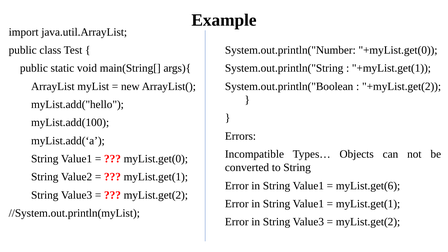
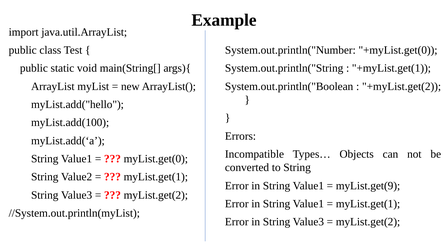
myList.get(6: myList.get(6 -> myList.get(9 (368, 186)
